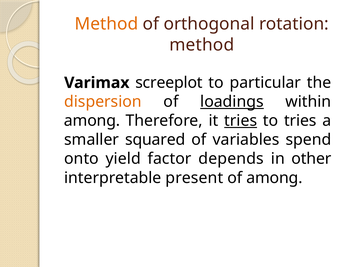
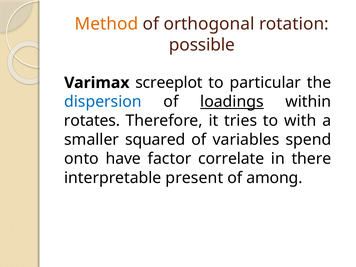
method: method -> possible (202, 45)
dispersion colour: orange -> blue (103, 102)
among: among -> rotates (92, 121)
tries underline: present -> none (241, 121)
to tries: tries -> with (300, 121)
yield: yield -> have (123, 159)
depends: depends -> correlate (231, 159)
other: other -> there (311, 159)
